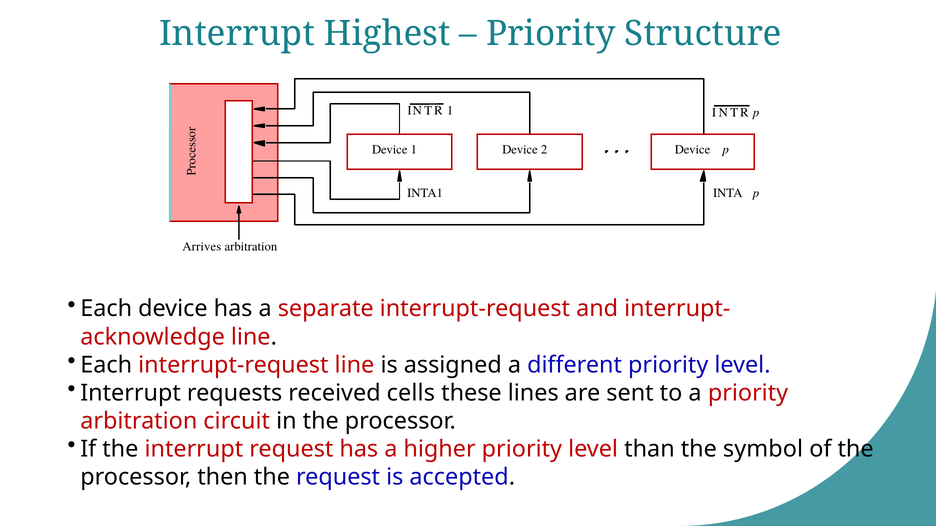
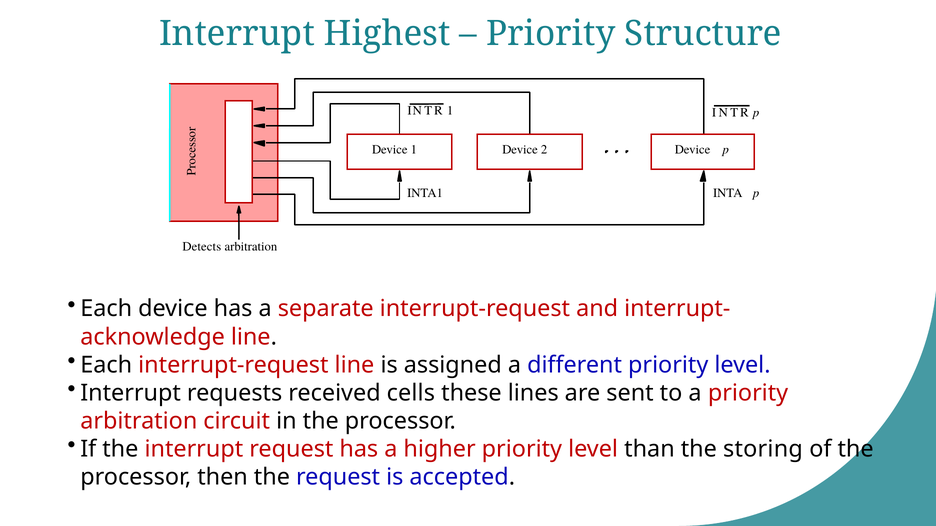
Arrives: Arrives -> Detects (202, 247)
symbol: symbol -> storing (763, 449)
